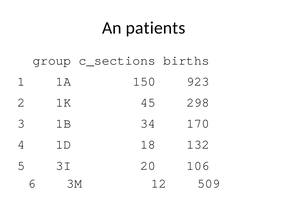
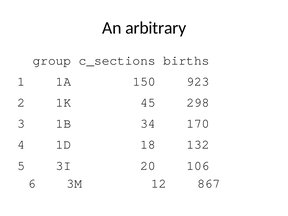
patients: patients -> arbitrary (156, 28)
509: 509 -> 867 (209, 184)
